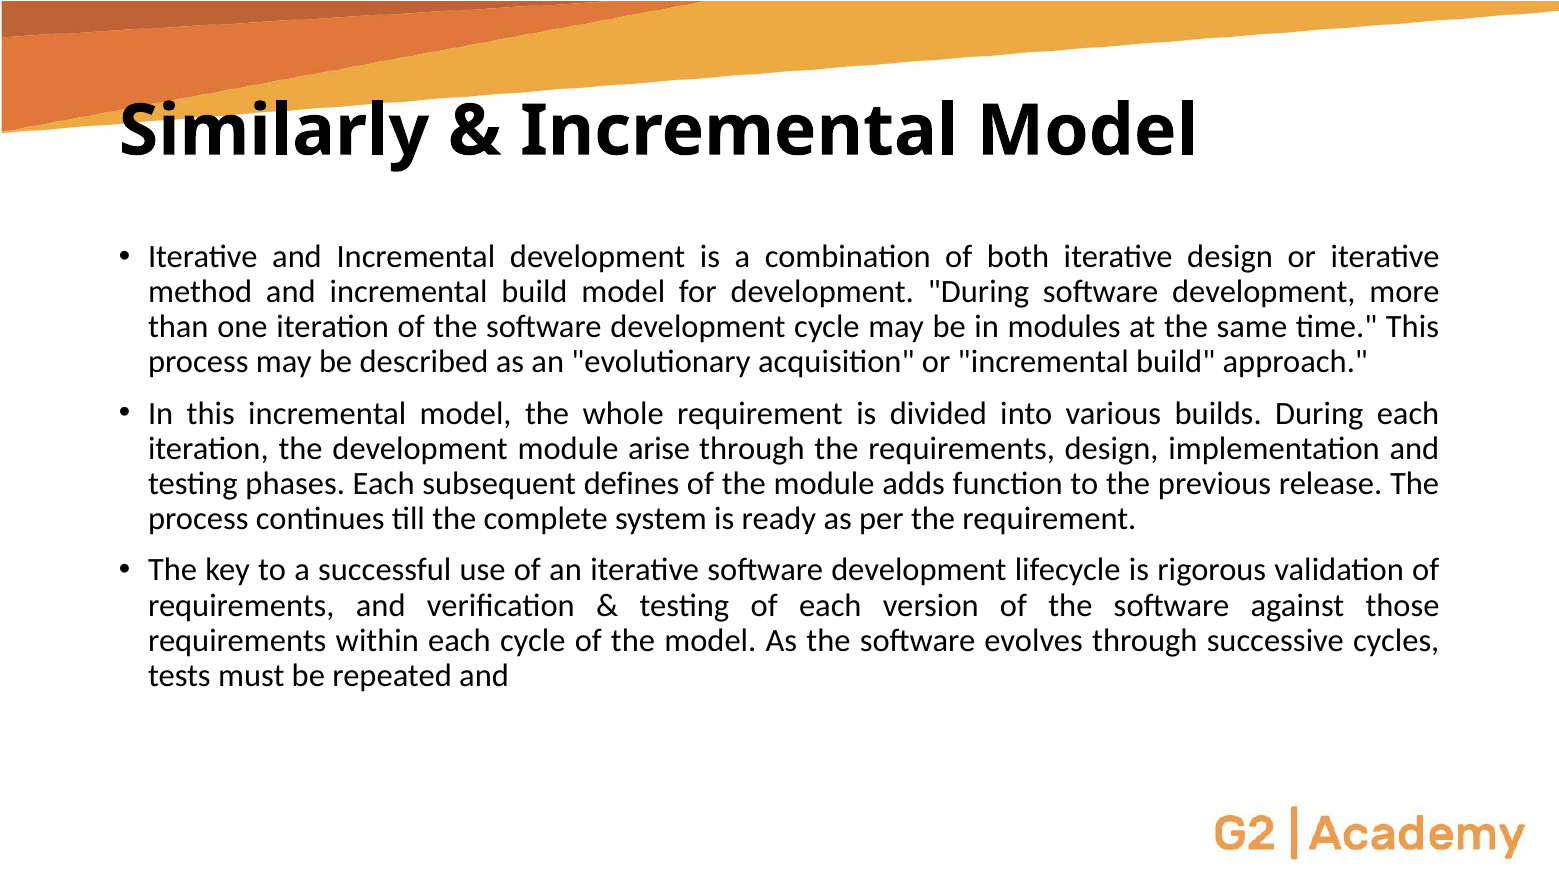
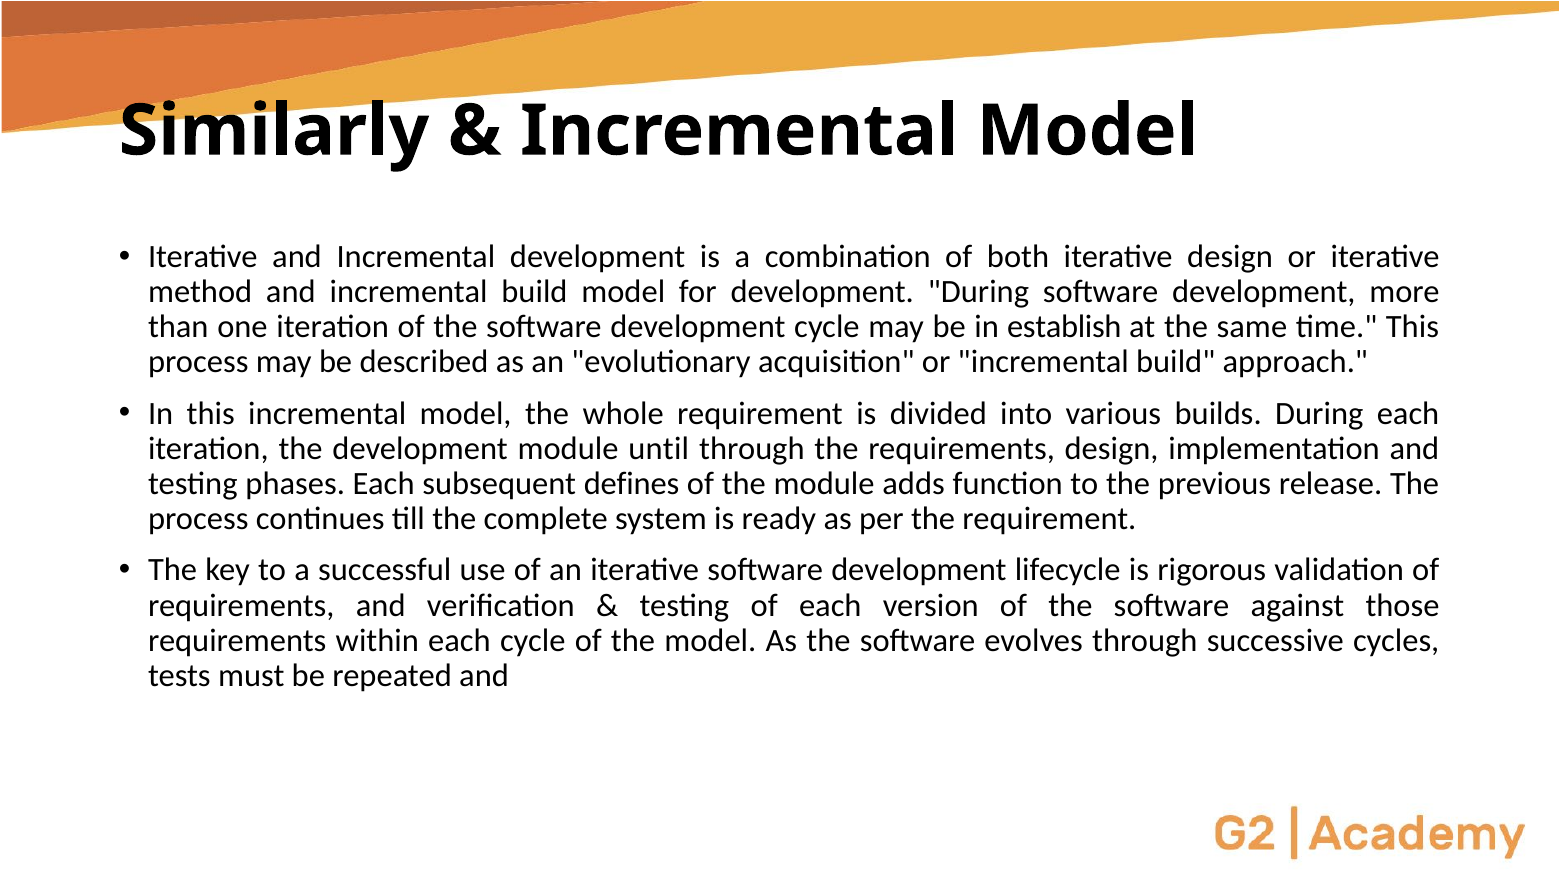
modules: modules -> establish (1064, 327)
arise: arise -> until (659, 449)
